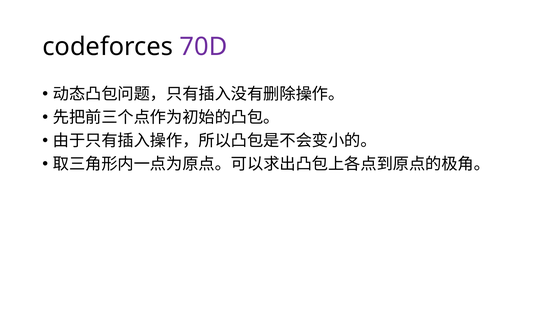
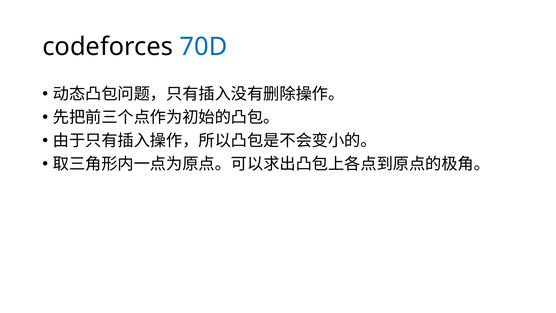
70D colour: purple -> blue (204, 47)
